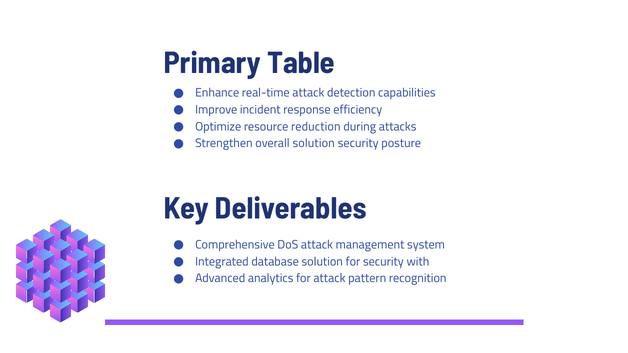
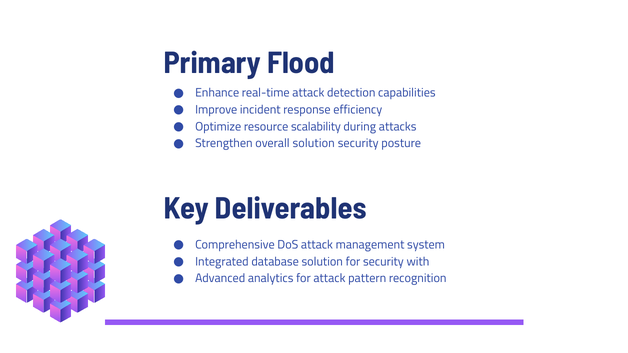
Table: Table -> Flood (301, 63)
reduction: reduction -> scalability (316, 127)
